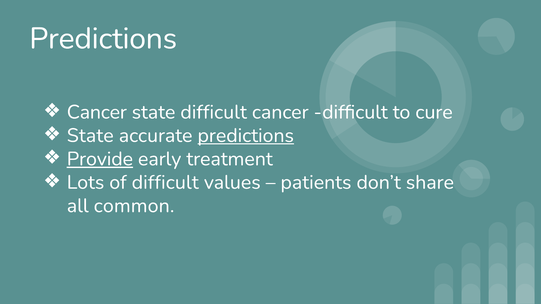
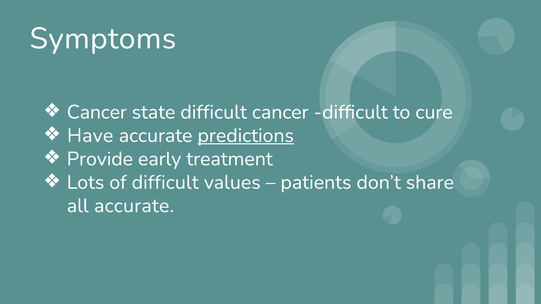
Predictions: Predictions -> Symptoms (103, 39)
State: State -> Have (90, 136)
Provide underline: present -> none (100, 159)
all common: common -> accurate (134, 206)
